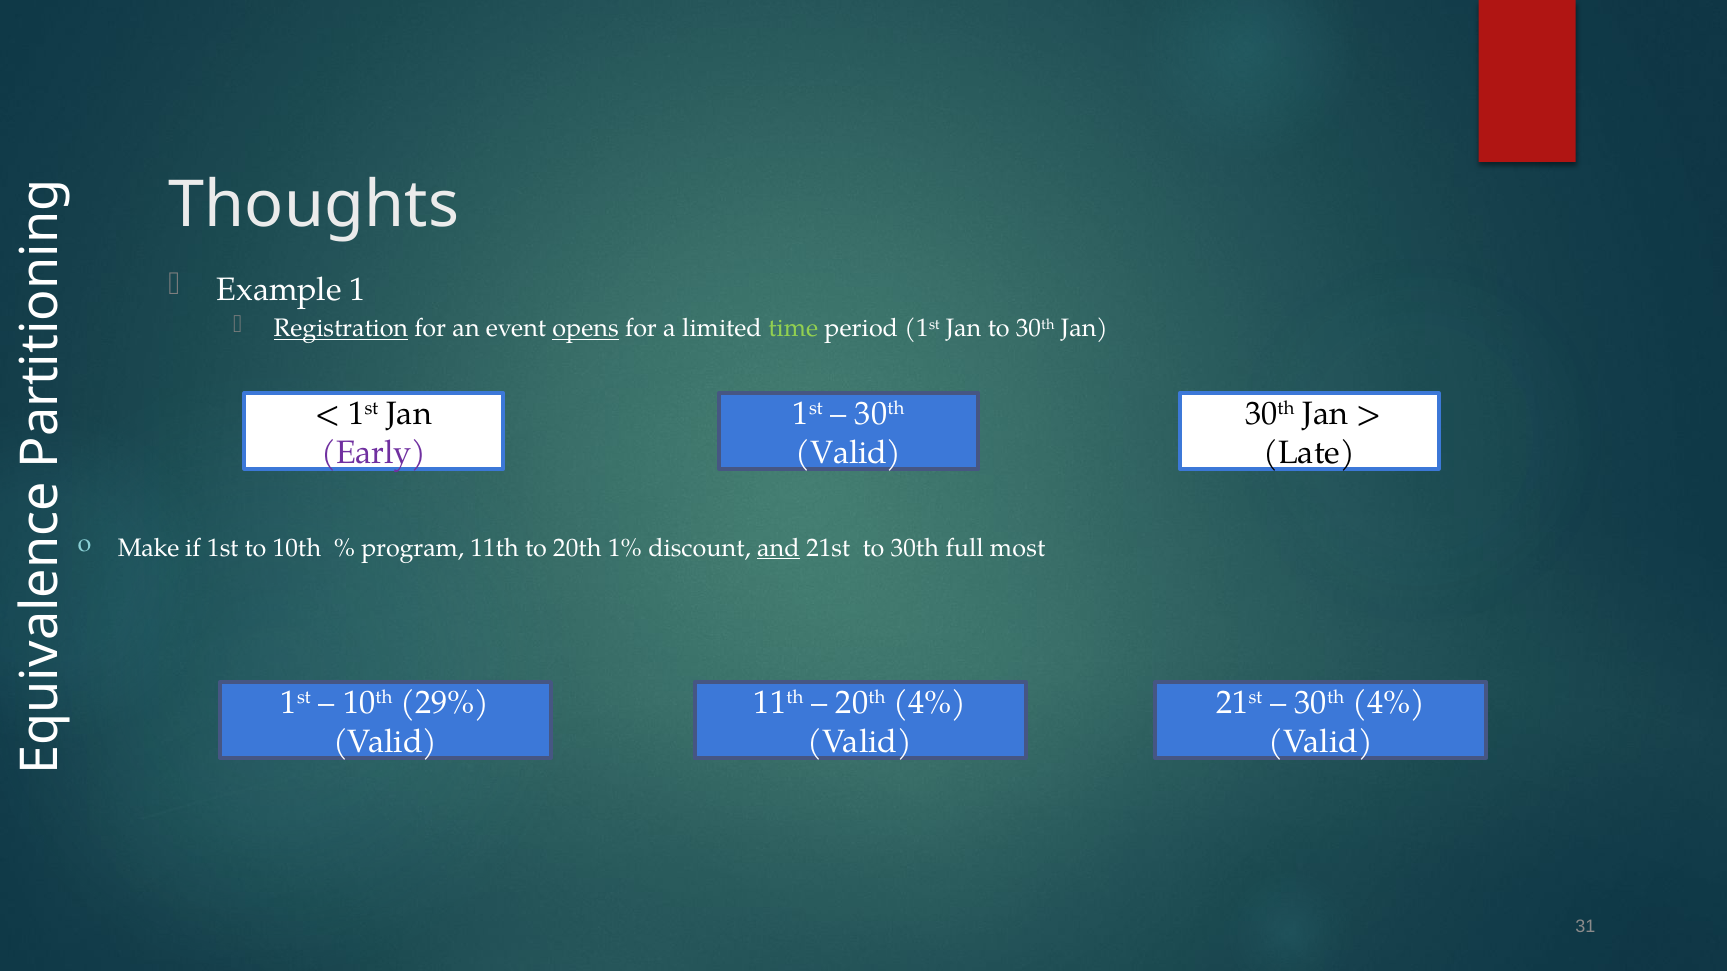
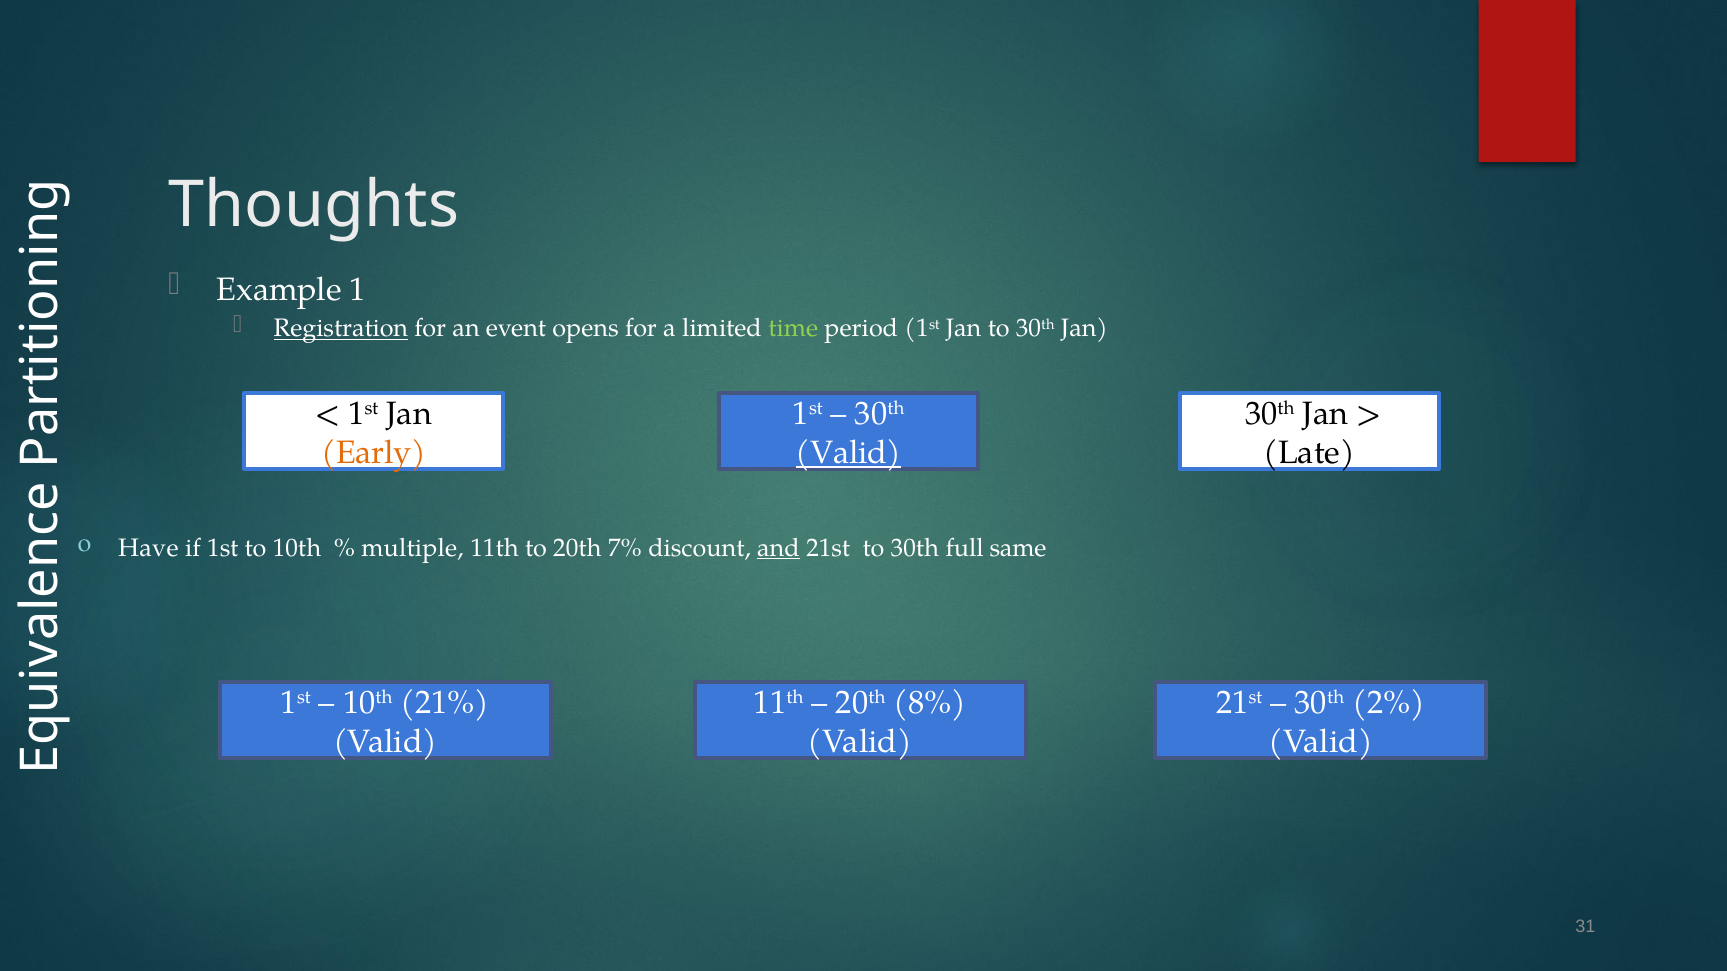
opens underline: present -> none (586, 329)
Early colour: purple -> orange (374, 453)
Valid underline: none -> present (849, 453)
Make: Make -> Have (148, 548)
program: program -> multiple (413, 548)
1%: 1% -> 7% (625, 548)
most: most -> same (1018, 548)
29%: 29% -> 21% (445, 703)
20th 4%: 4% -> 8% (930, 703)
30th 4%: 4% -> 2% (1389, 703)
